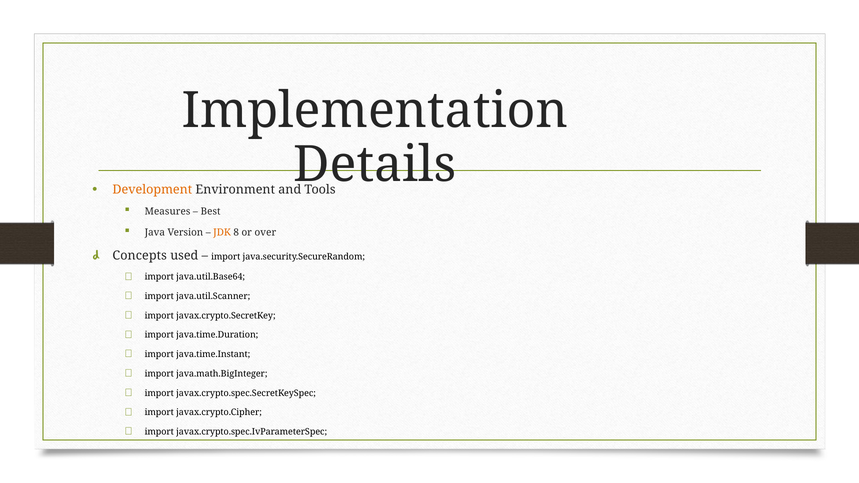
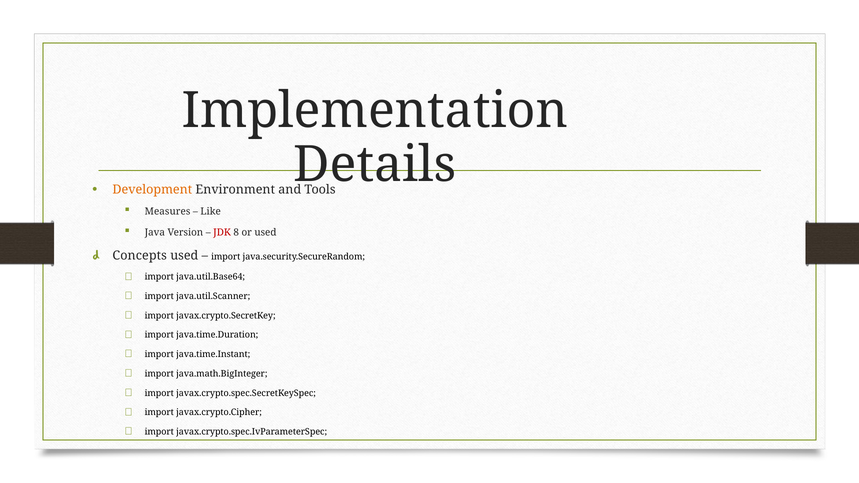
Best: Best -> Like (211, 212)
JDK colour: orange -> red (222, 233)
or over: over -> used (265, 233)
